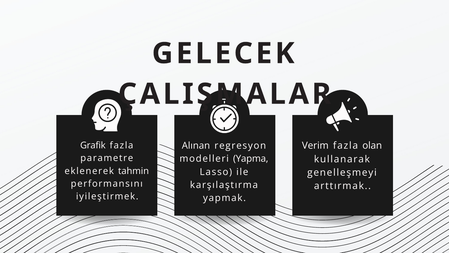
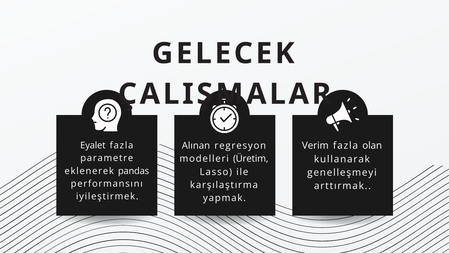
Grafik: Grafik -> Eyalet (93, 145)
Yapma: Yapma -> Üretim (251, 159)
tahmin: tahmin -> pandas (134, 171)
